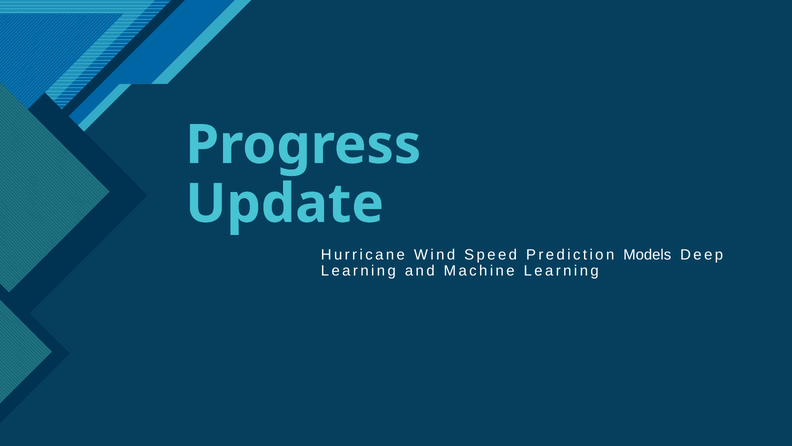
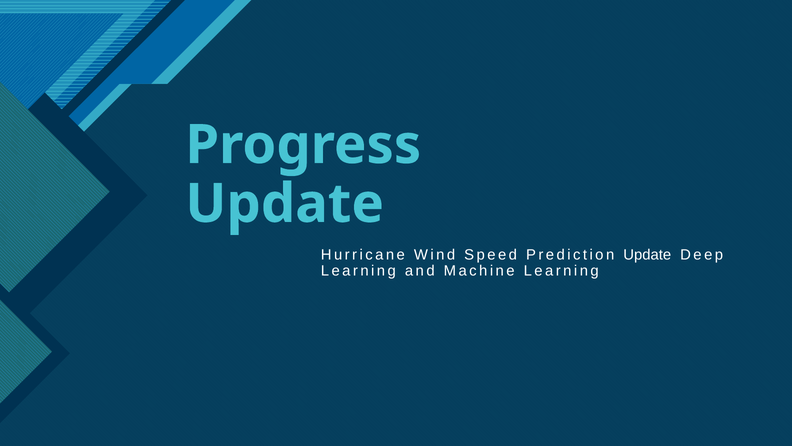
Prediction Models: Models -> Update (647, 254)
